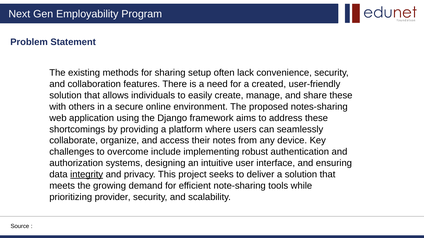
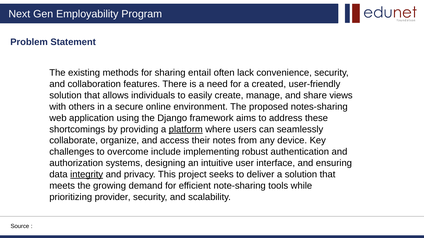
setup: setup -> entail (200, 73)
share these: these -> views (341, 96)
platform underline: none -> present (186, 130)
